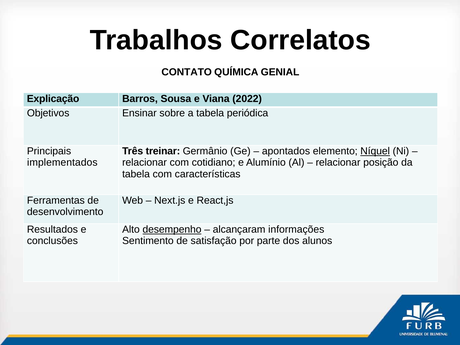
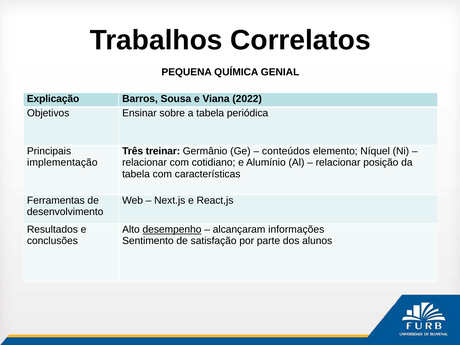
CONTATO: CONTATO -> PEQUENA (187, 72)
apontados: apontados -> conteúdos (286, 151)
Níquel underline: present -> none (375, 151)
implementados: implementados -> implementação (62, 163)
